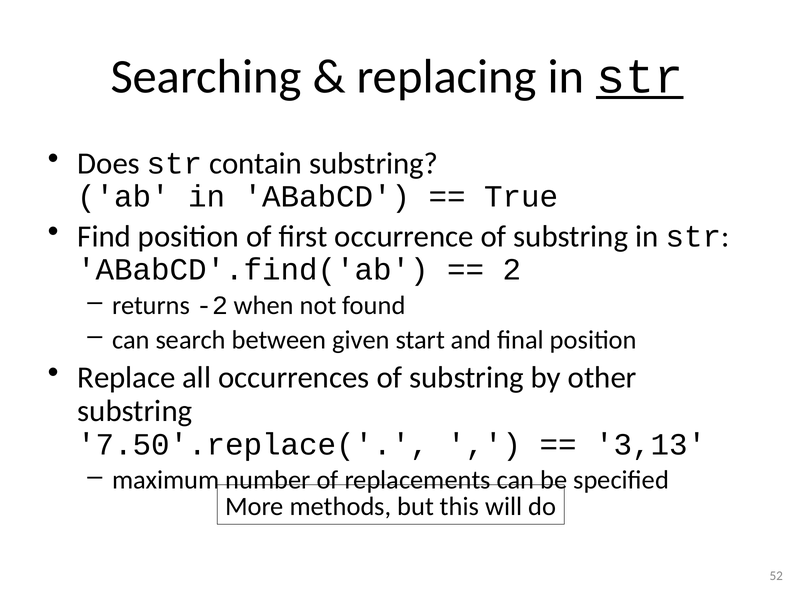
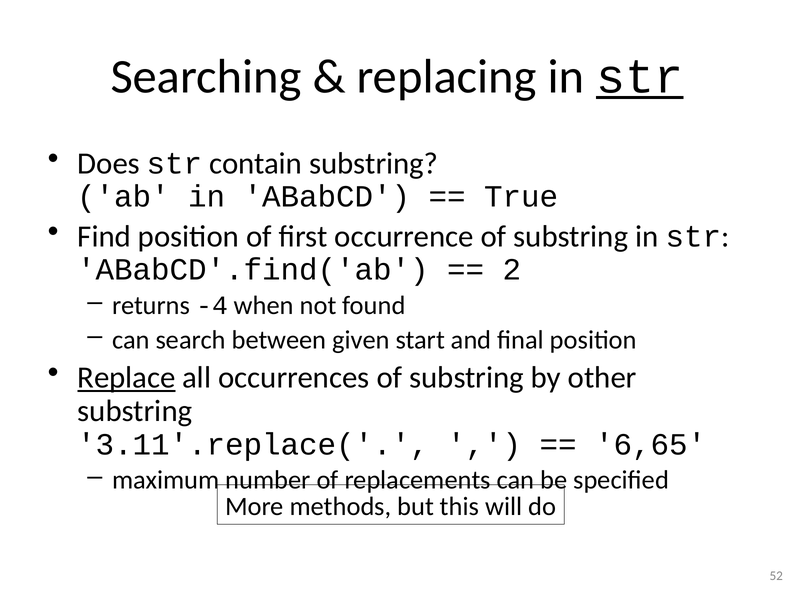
-2: -2 -> -4 (212, 306)
Replace underline: none -> present (126, 378)
7.50'.replace(: 7.50'.replace( -> 3.11'.replace( (253, 445)
3,13: 3,13 -> 6,65 (651, 445)
